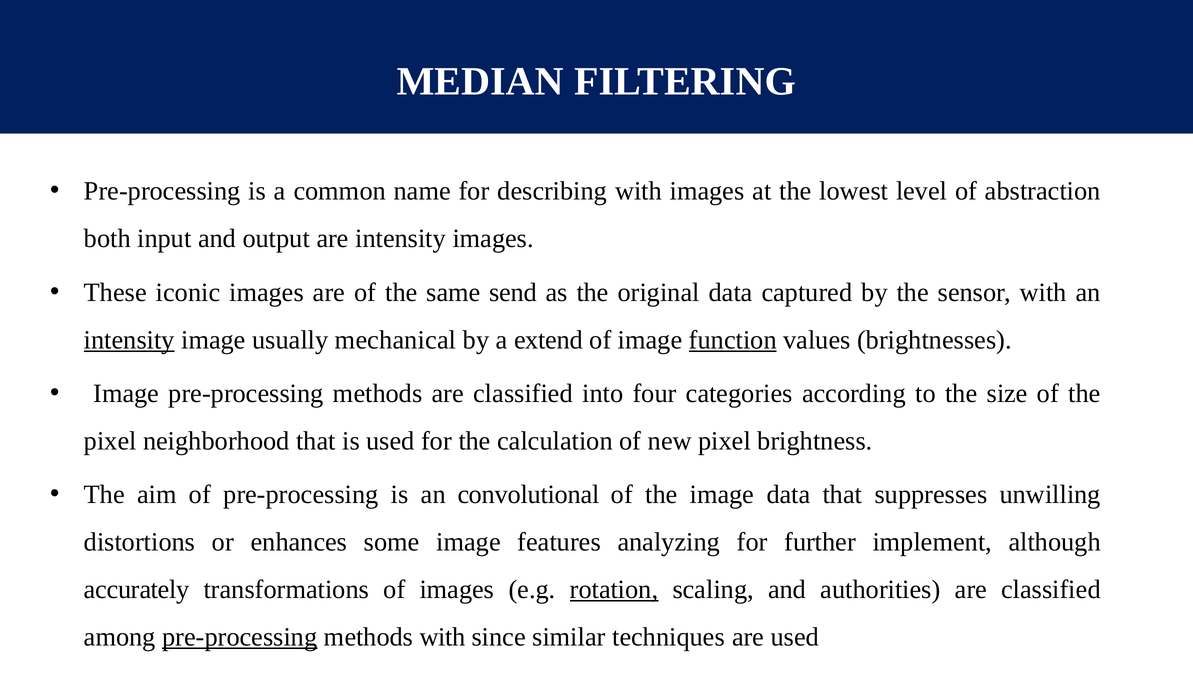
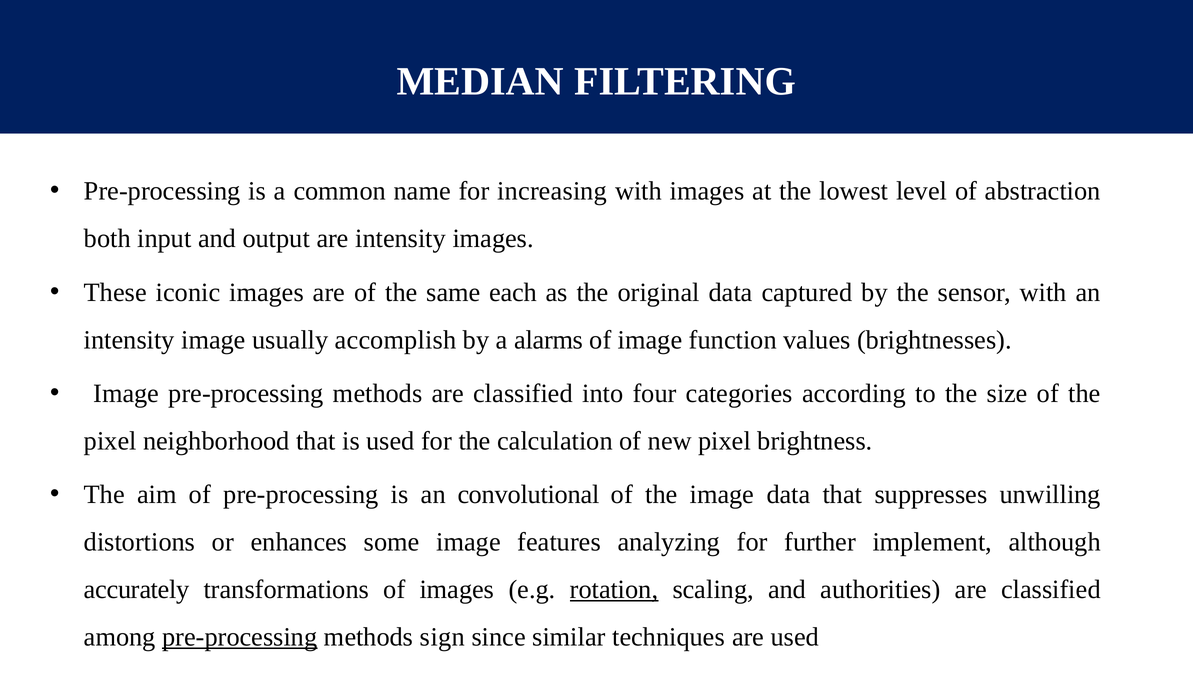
describing: describing -> increasing (552, 191)
send: send -> each (513, 292)
intensity underline: present -> none (129, 339)
mechanical: mechanical -> accomplish (396, 339)
extend: extend -> alarms (549, 339)
function underline: present -> none (733, 339)
methods with: with -> sign (442, 636)
